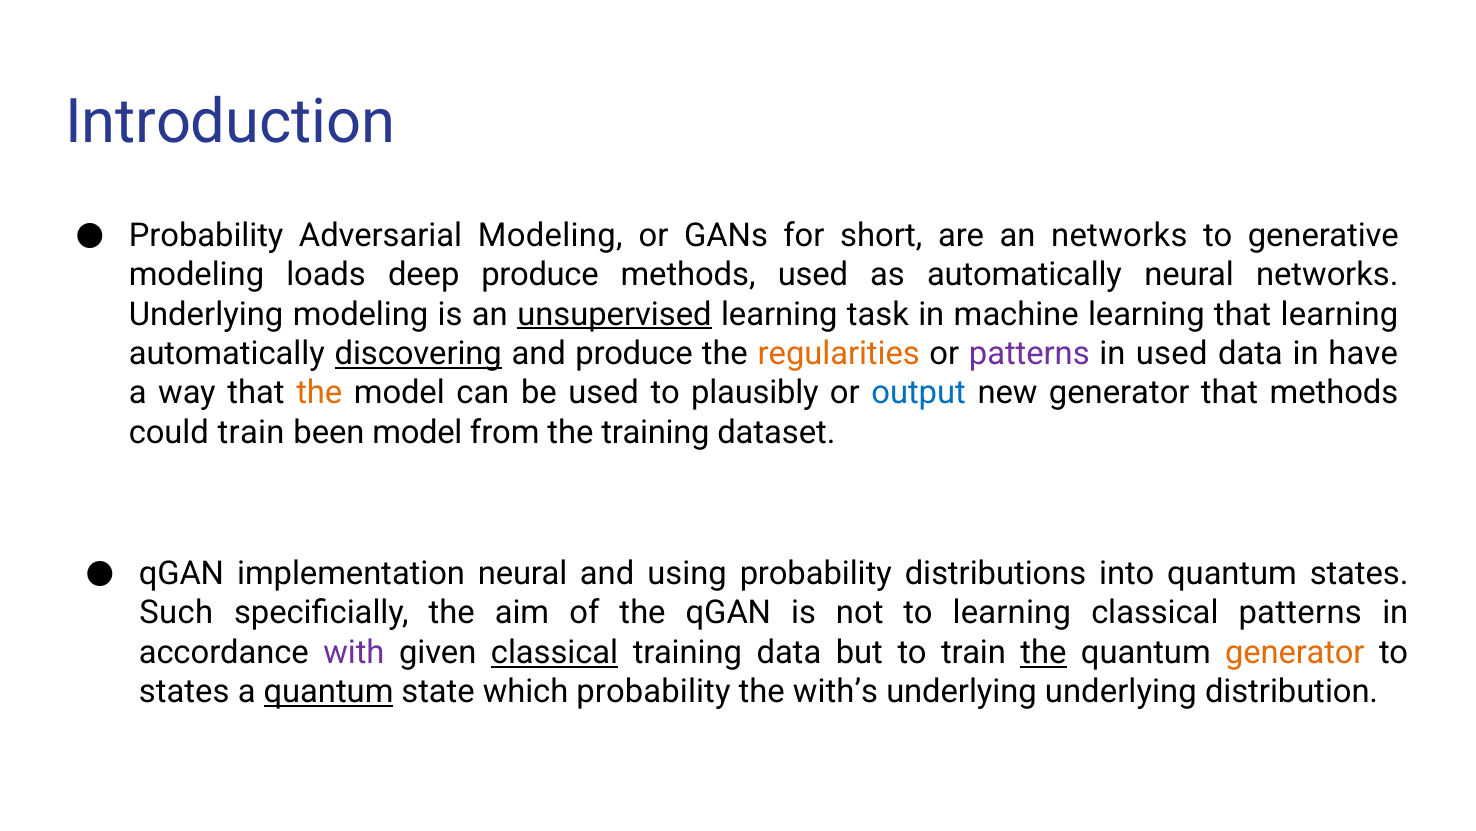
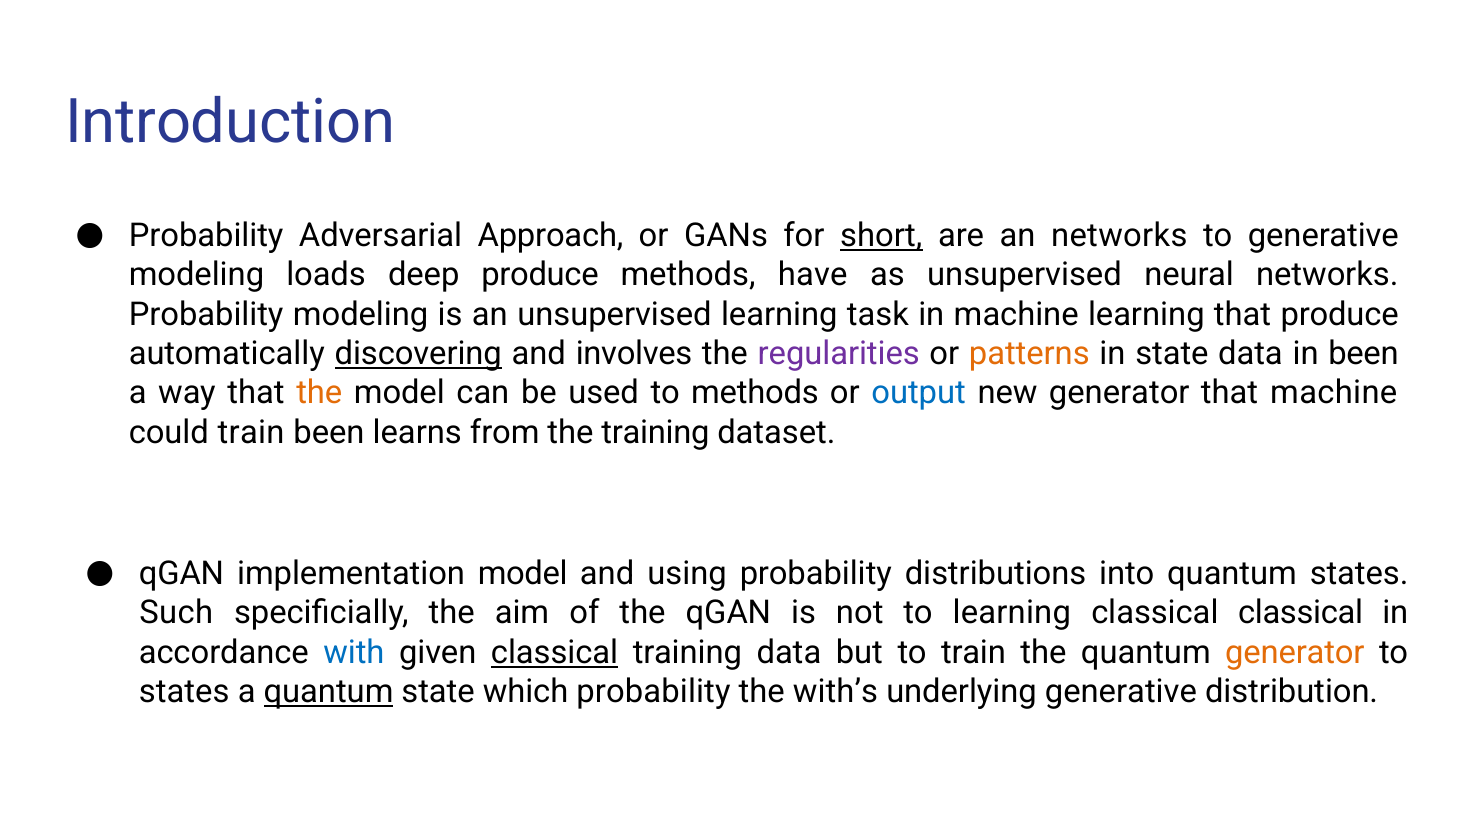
Adversarial Modeling: Modeling -> Approach (550, 235)
short underline: none -> present (881, 235)
methods used: used -> have (813, 275)
as automatically: automatically -> unsupervised (1024, 275)
Underlying: Underlying -> Probability (206, 314)
unsupervised underline: present -> none (614, 314)
that learning: learning -> produce (1340, 314)
and produce: produce -> involves (634, 353)
regularities colour: orange -> purple (839, 353)
patterns colour: purple -> orange (1029, 353)
in used: used -> state (1172, 353)
in have: have -> been (1363, 353)
to plausibly: plausibly -> methods (755, 393)
that methods: methods -> machine (1334, 393)
been model: model -> learns (417, 432)
implementation neural: neural -> model (523, 573)
classical patterns: patterns -> classical (1301, 613)
with colour: purple -> blue (354, 652)
the underline: present -> none (1044, 652)
underlying underlying: underlying -> generative (1121, 691)
